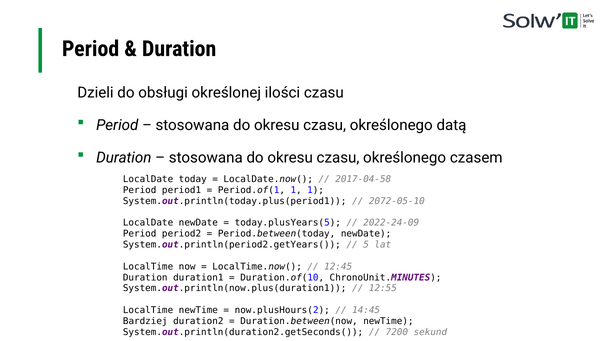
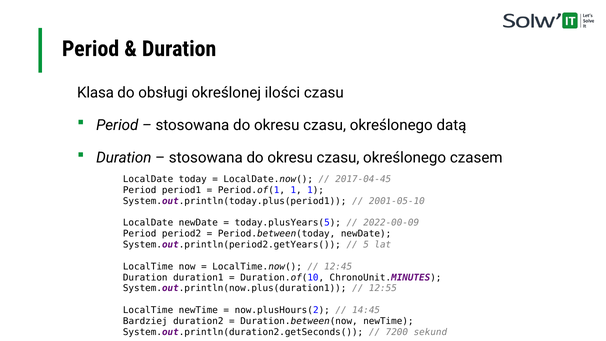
Dzieli: Dzieli -> Klasa (96, 93)
2017-04-58: 2017-04-58 -> 2017-04-45 (363, 179)
2072-05-10: 2072-05-10 -> 2001-05-10 (397, 201)
2022-24-09: 2022-24-09 -> 2022-00-09 (391, 223)
